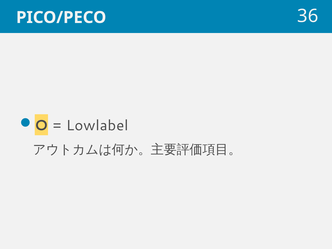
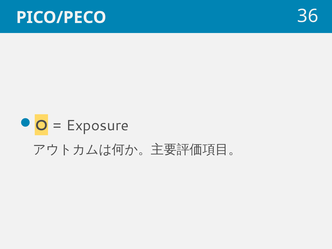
Lowlabel: Lowlabel -> Exposure (98, 125)
